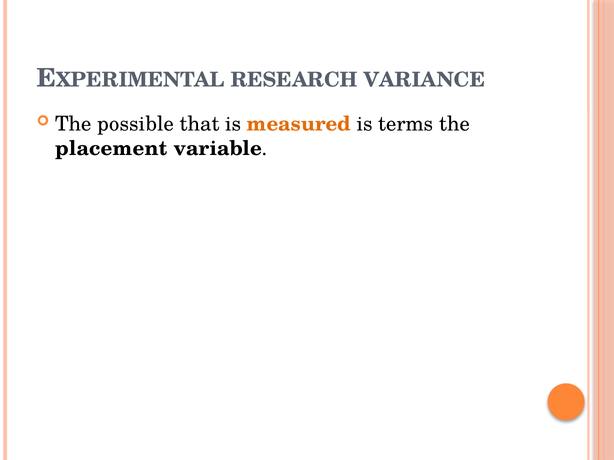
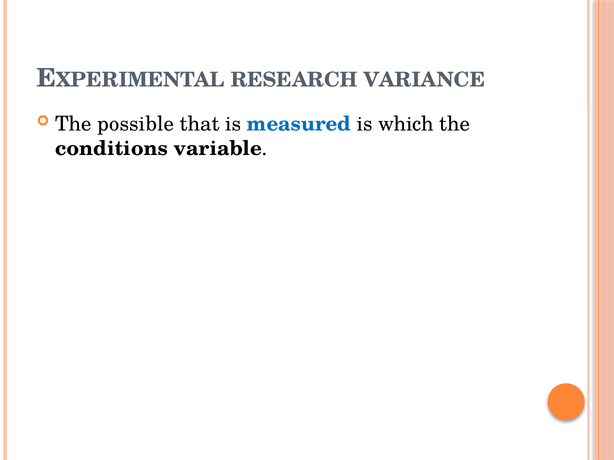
measured colour: orange -> blue (299, 124)
terms: terms -> which (406, 124)
placement: placement -> conditions (112, 149)
